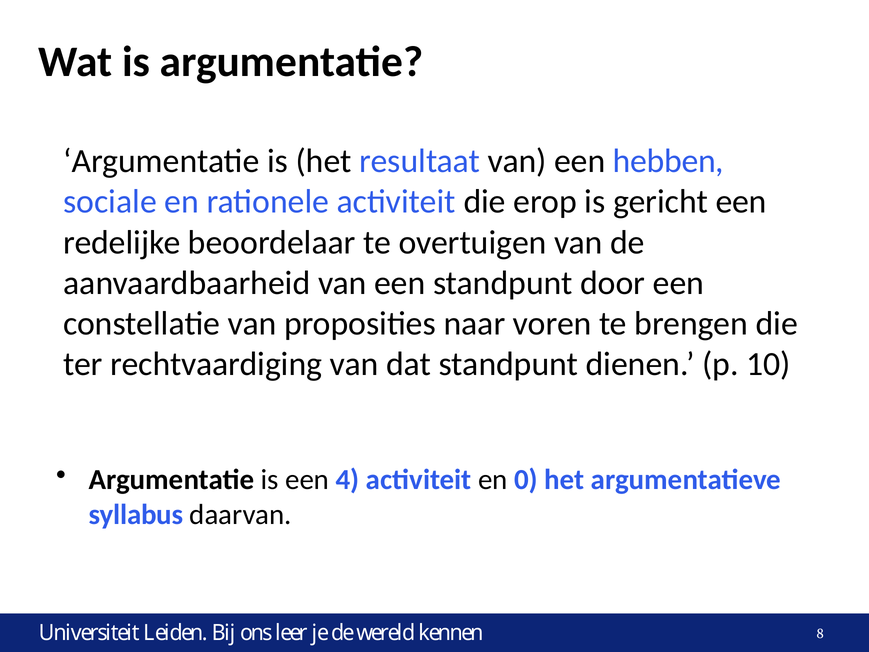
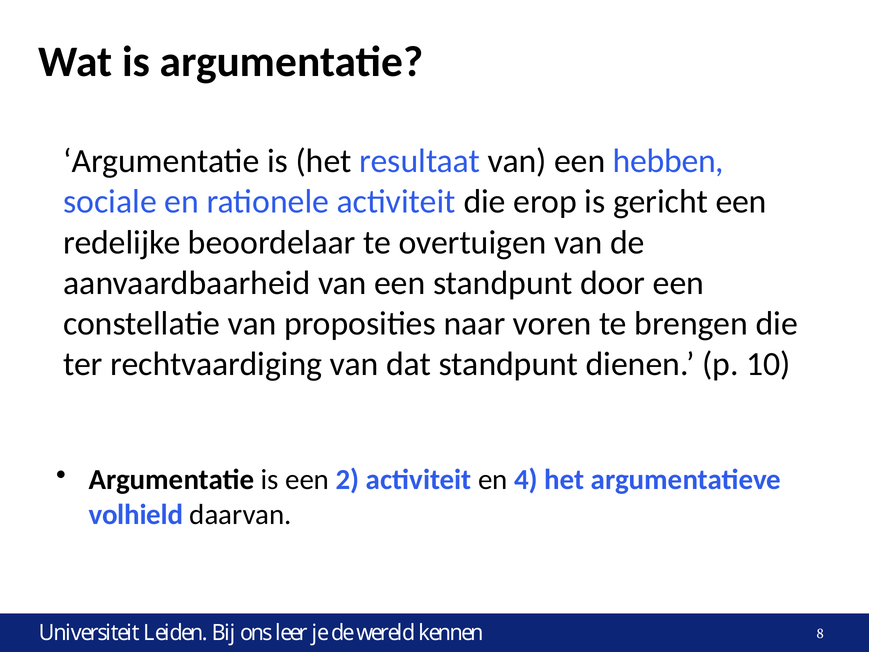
4: 4 -> 2 (348, 480)
0: 0 -> 4 (526, 480)
syllabus: syllabus -> volhield (136, 514)
